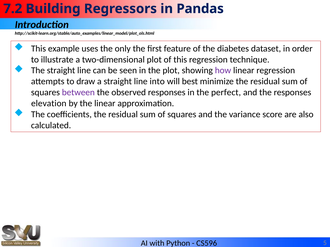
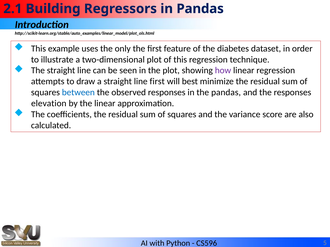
7.2: 7.2 -> 2.1 (13, 9)
line into: into -> first (157, 82)
between colour: purple -> blue (78, 93)
the perfect: perfect -> pandas (226, 93)
